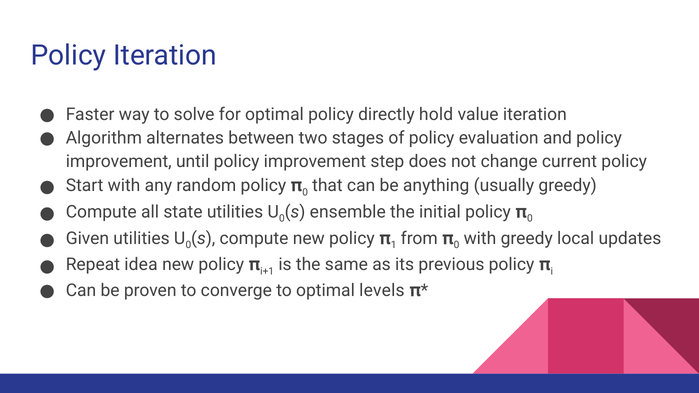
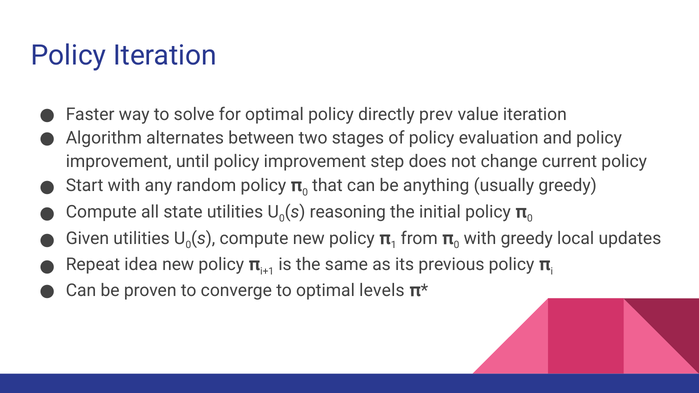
hold: hold -> prev (436, 114)
ensemble: ensemble -> reasoning (348, 212)
